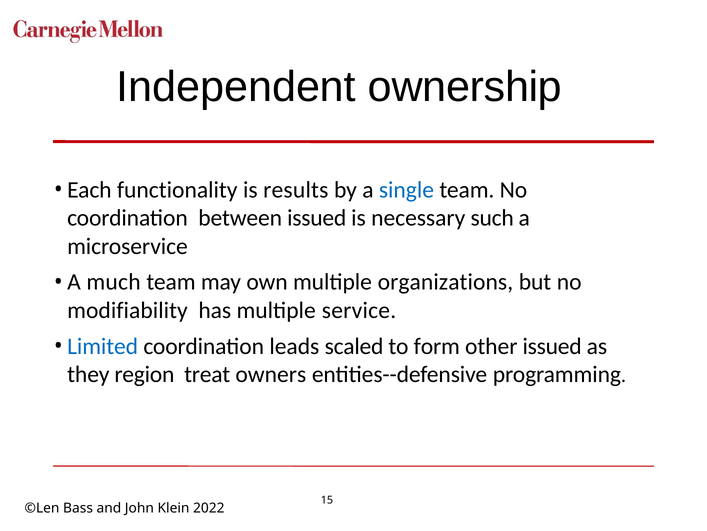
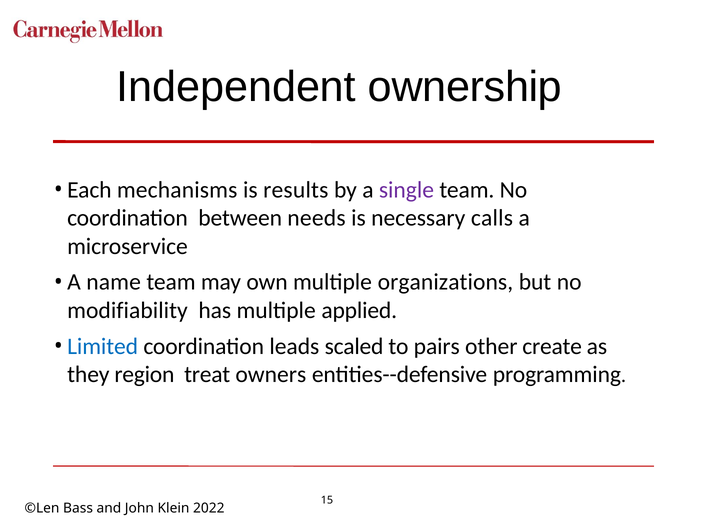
functionality: functionality -> mechanisms (177, 190)
single colour: blue -> purple (406, 190)
between issued: issued -> needs (316, 218)
such: such -> calls (492, 218)
much: much -> name (114, 282)
service: service -> applied (359, 310)
form: form -> pairs (437, 346)
other issued: issued -> create (552, 346)
